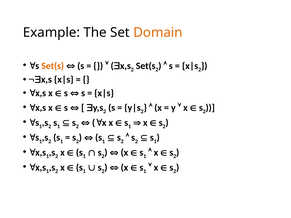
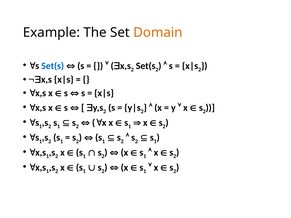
Set(s colour: orange -> blue (53, 66)
